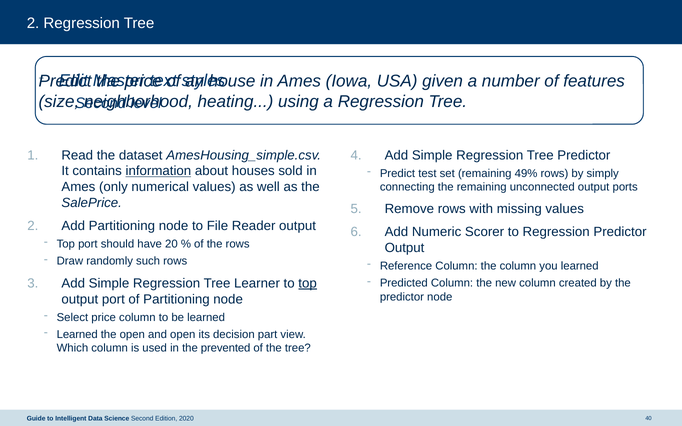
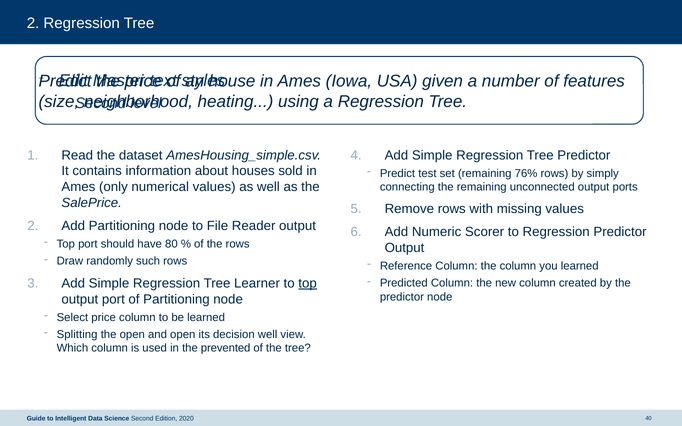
information underline: present -> none (158, 171)
49%: 49% -> 76% (526, 173)
20: 20 -> 80 (171, 244)
Learned: Learned -> Splitting (77, 335)
decision part: part -> well (268, 335)
